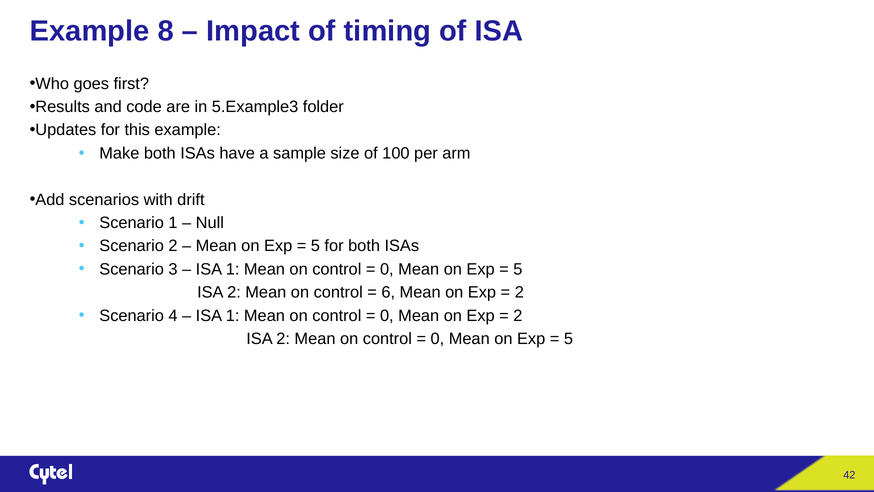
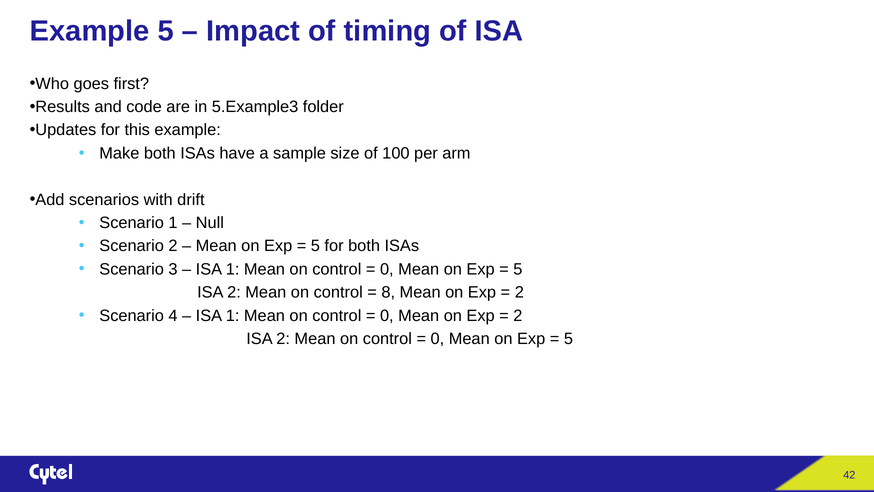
Example 8: 8 -> 5 (166, 31)
6: 6 -> 8 (388, 292)
